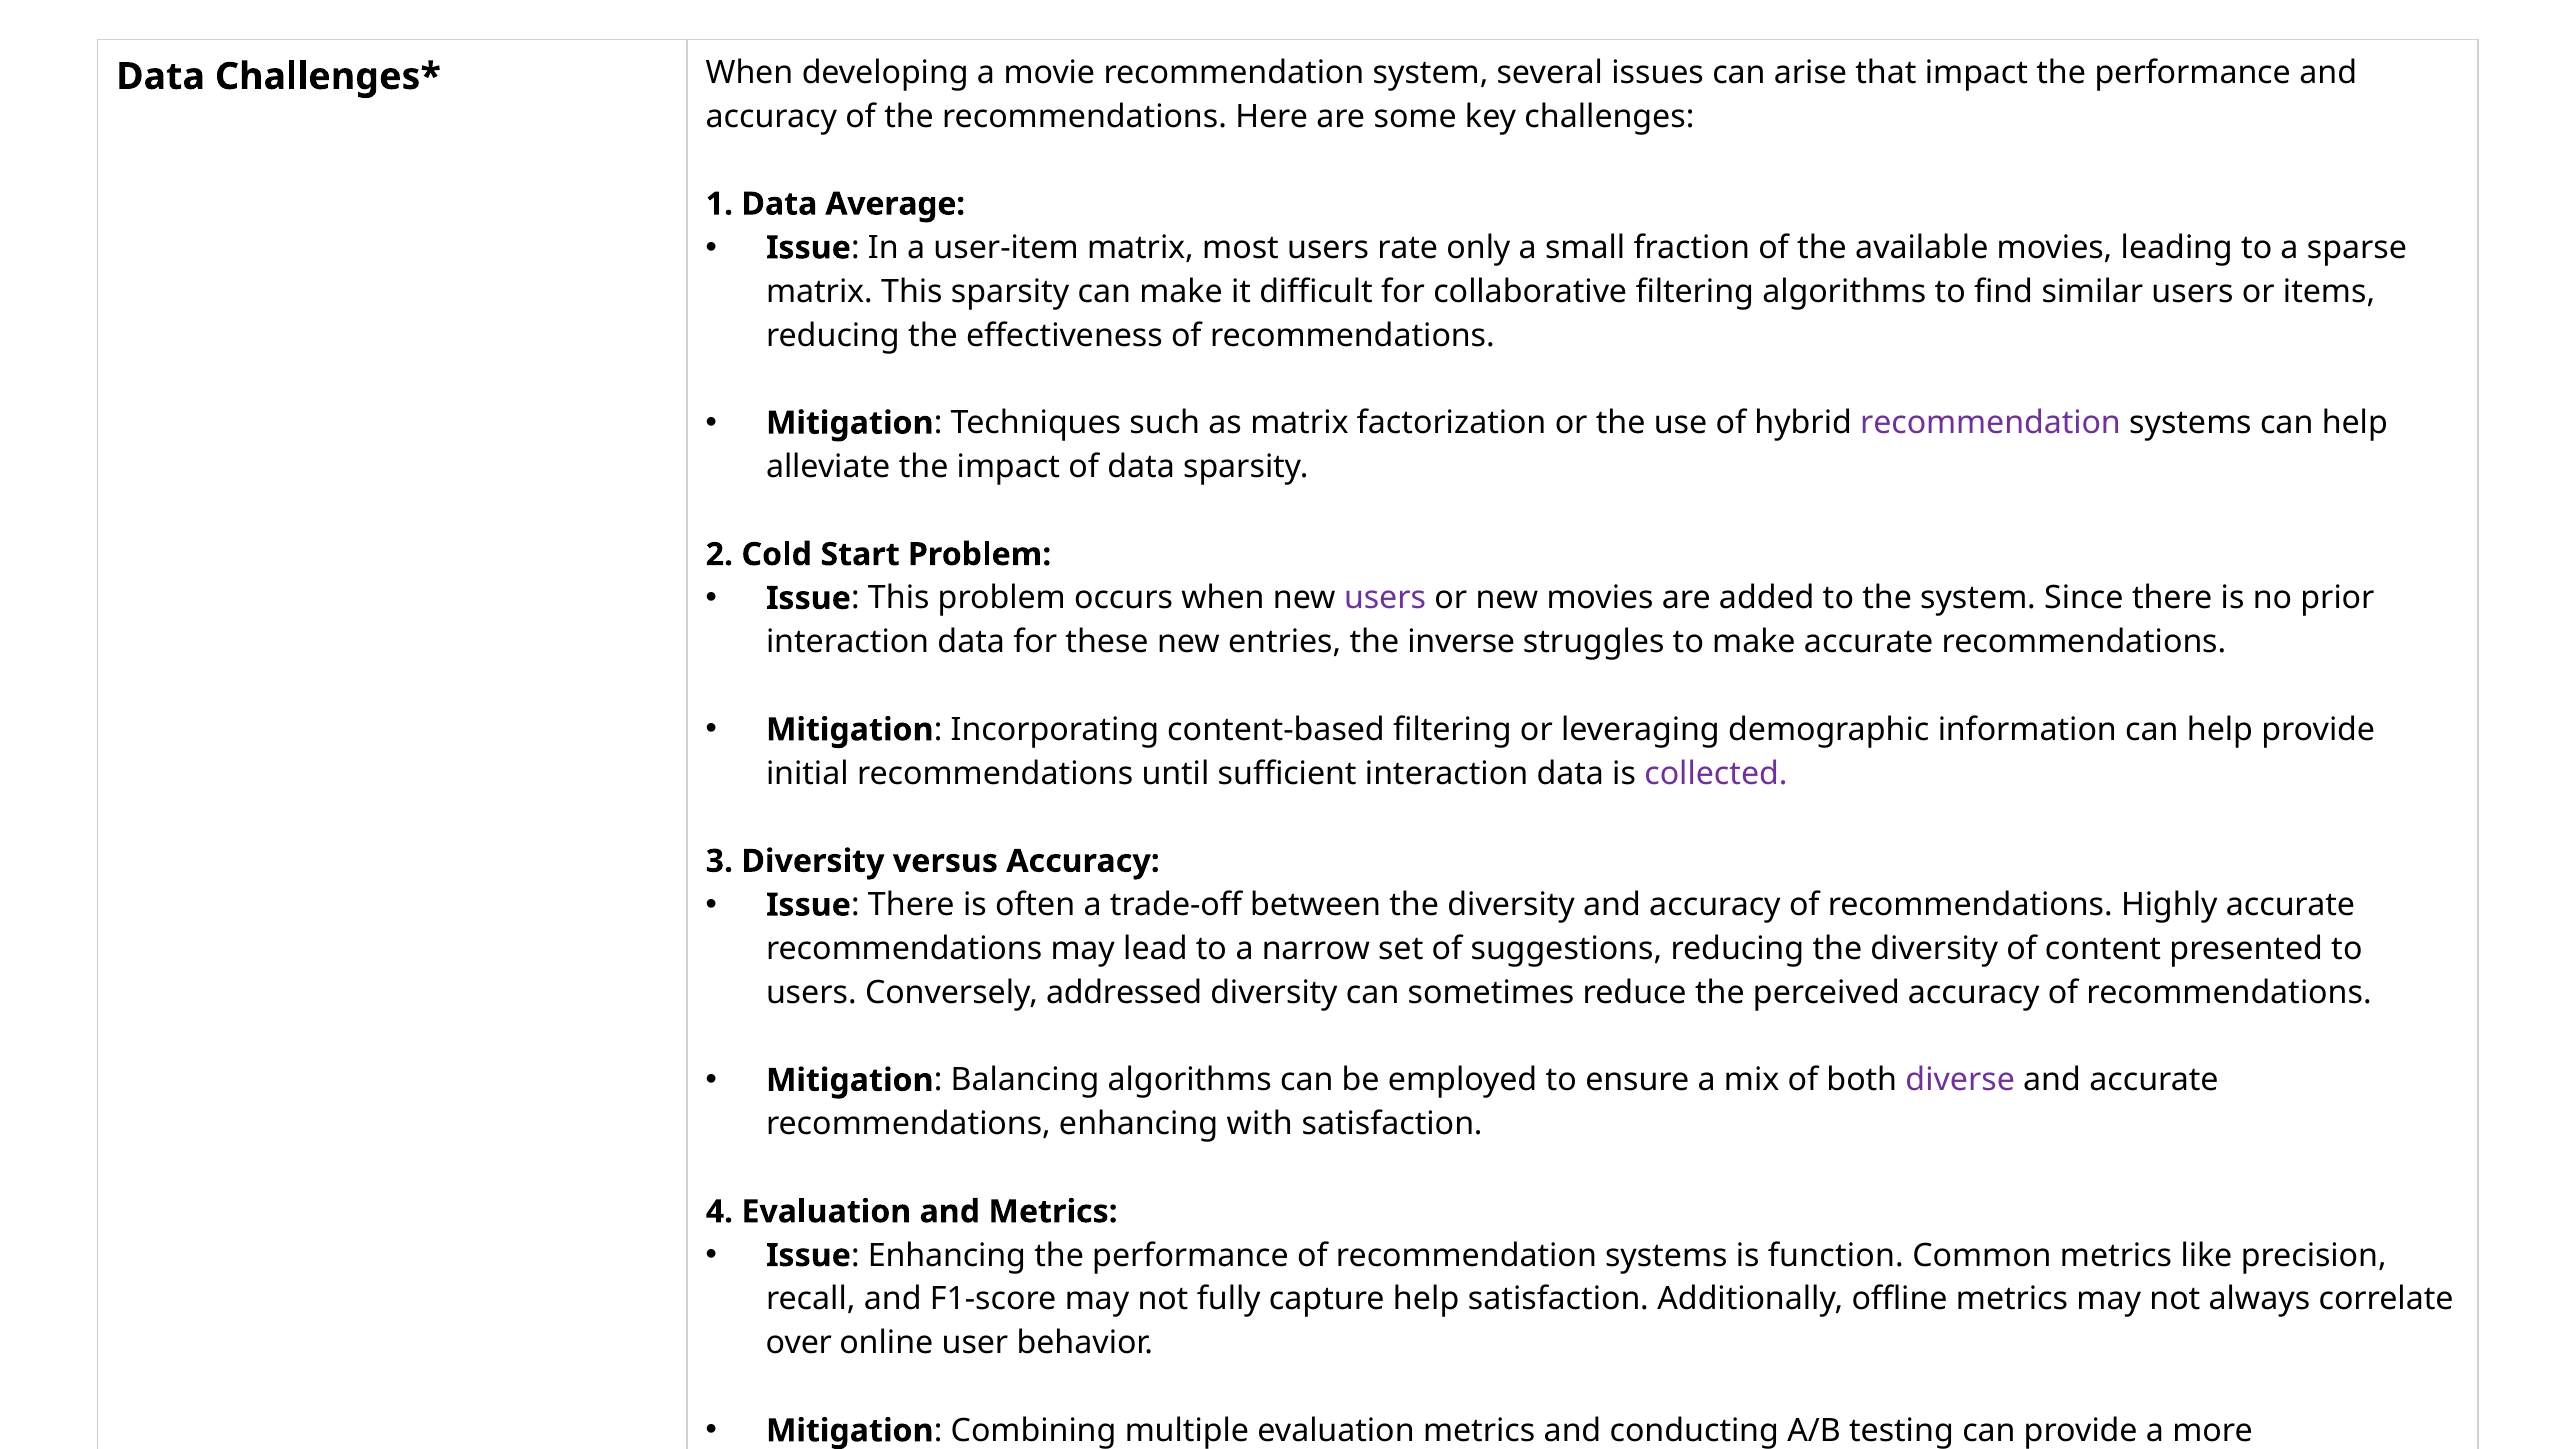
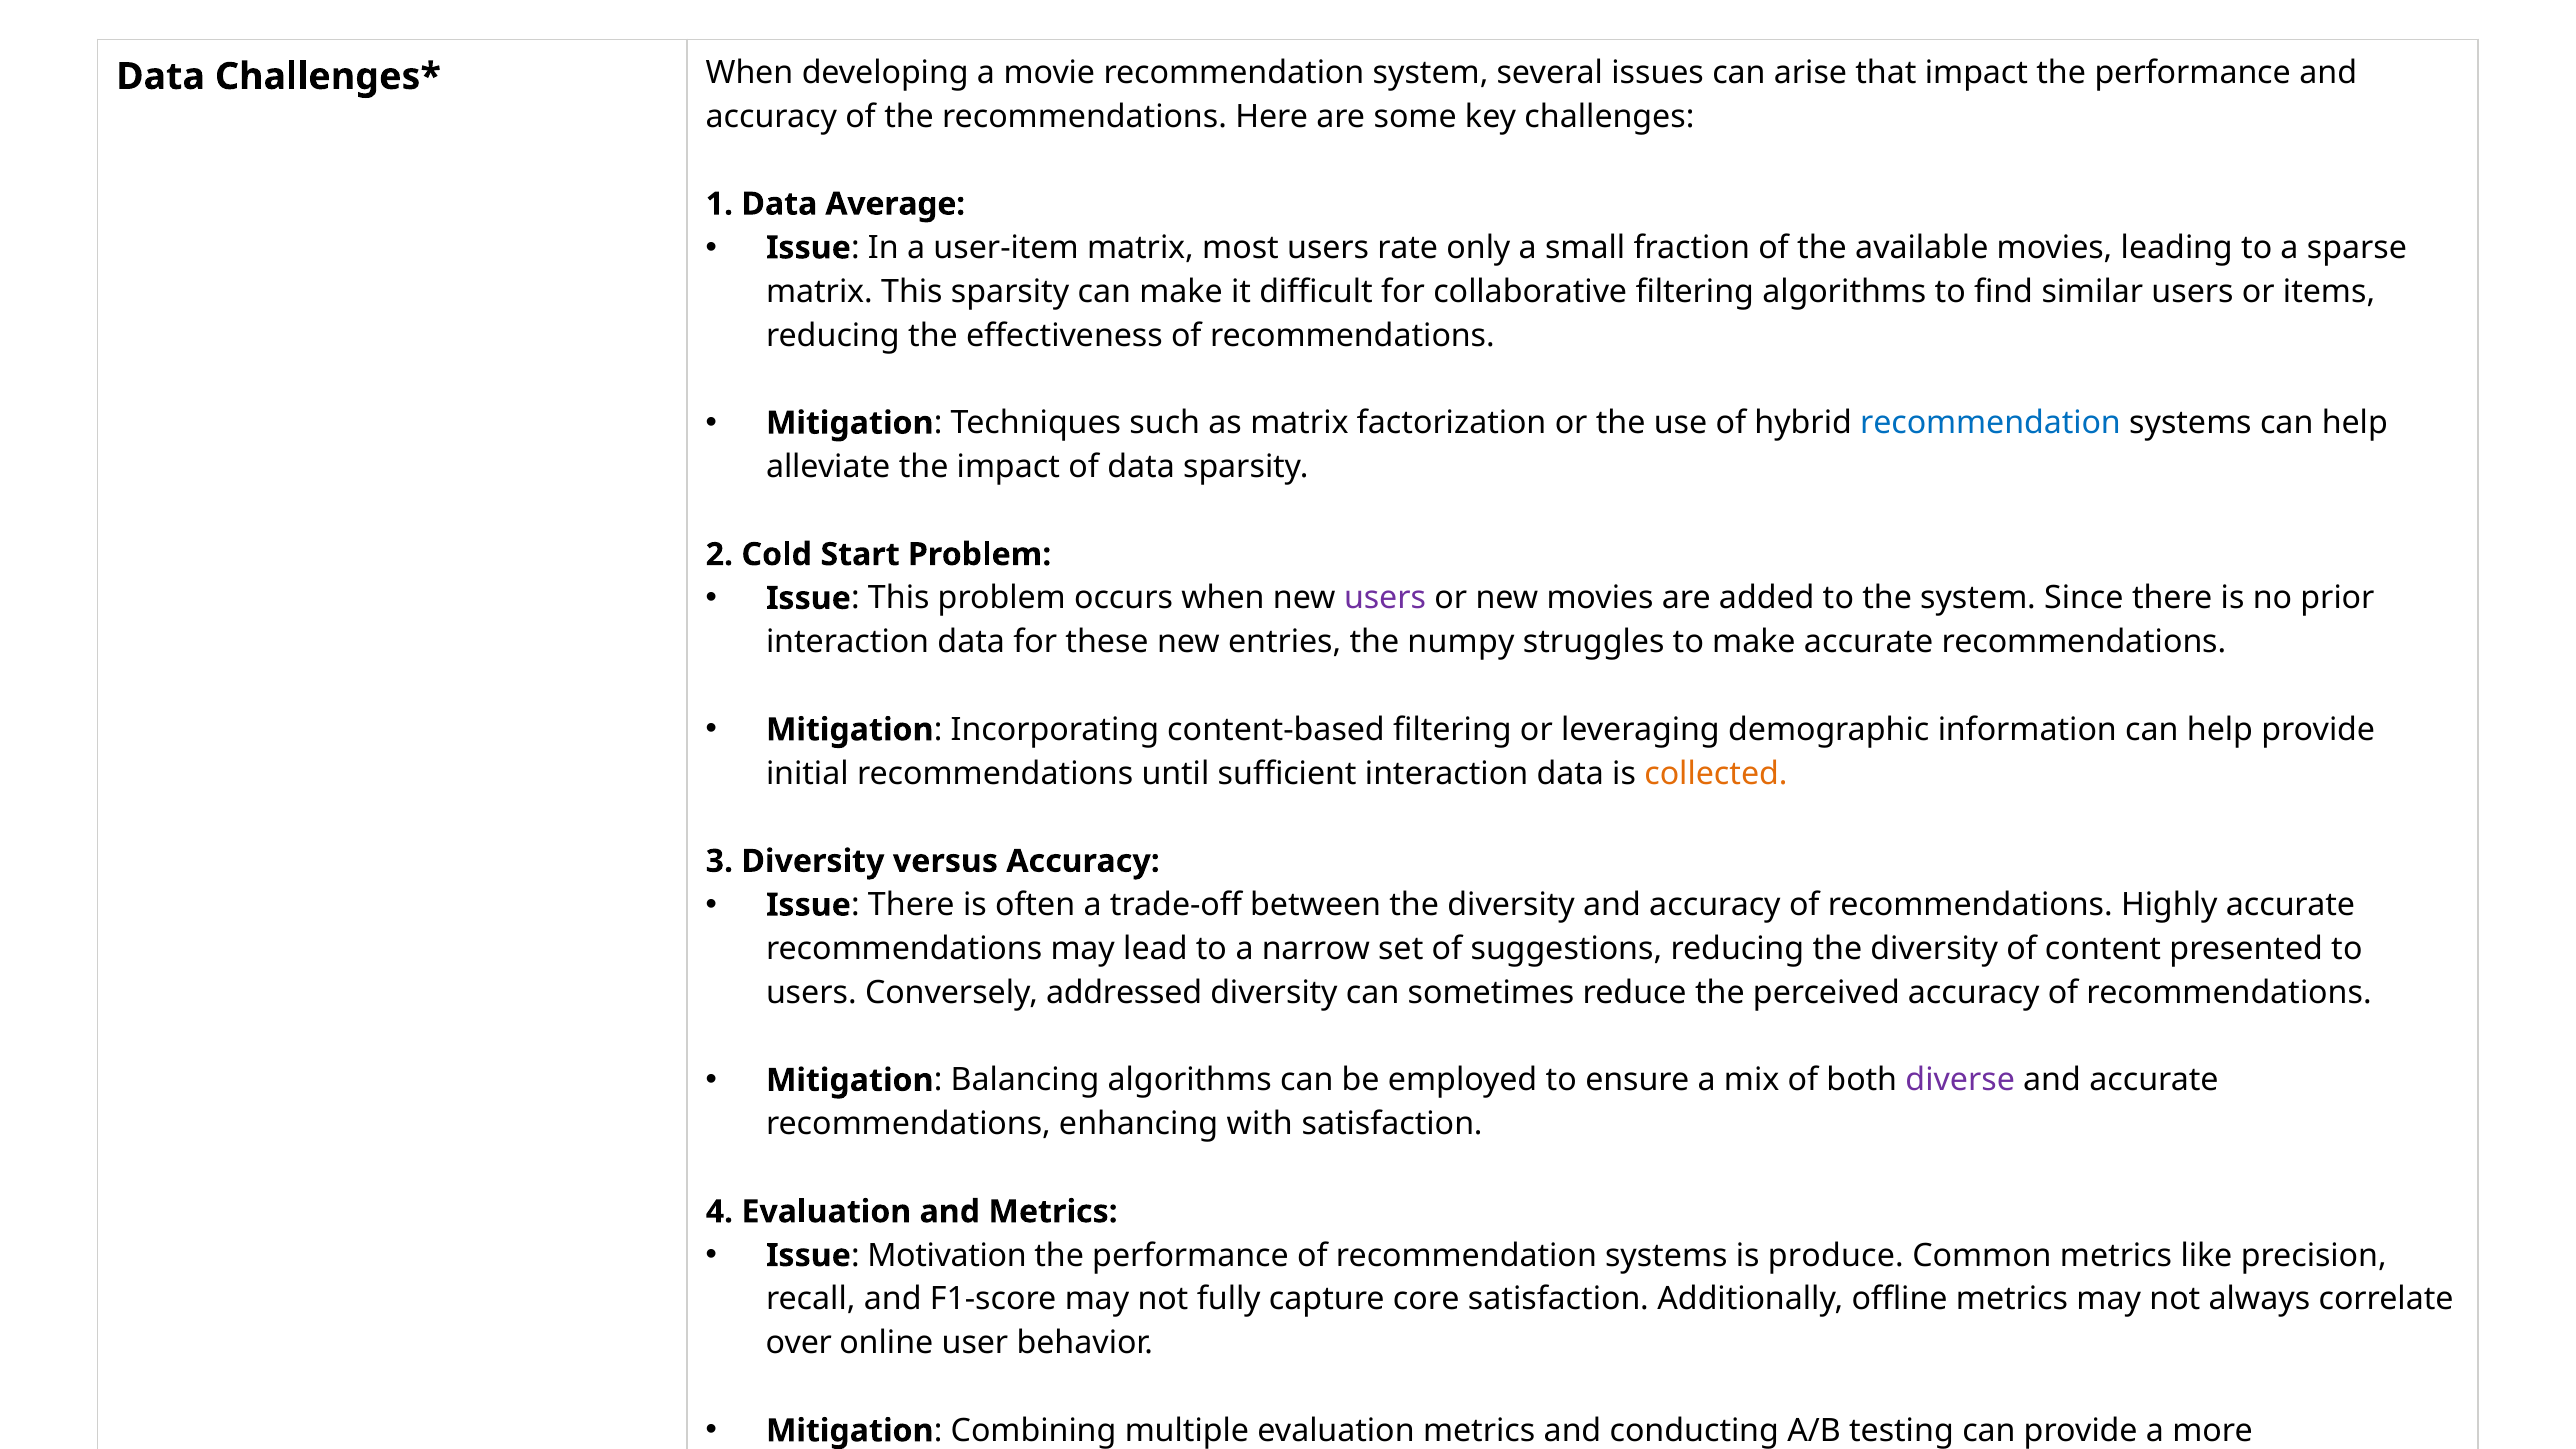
recommendation colour: purple -> blue (1990, 423)
inverse: inverse -> numpy (1461, 642)
collected colour: purple -> orange (1716, 774)
Issue Enhancing: Enhancing -> Motivation (947, 1256)
function: function -> produce (1836, 1256)
capture help: help -> core (1426, 1299)
